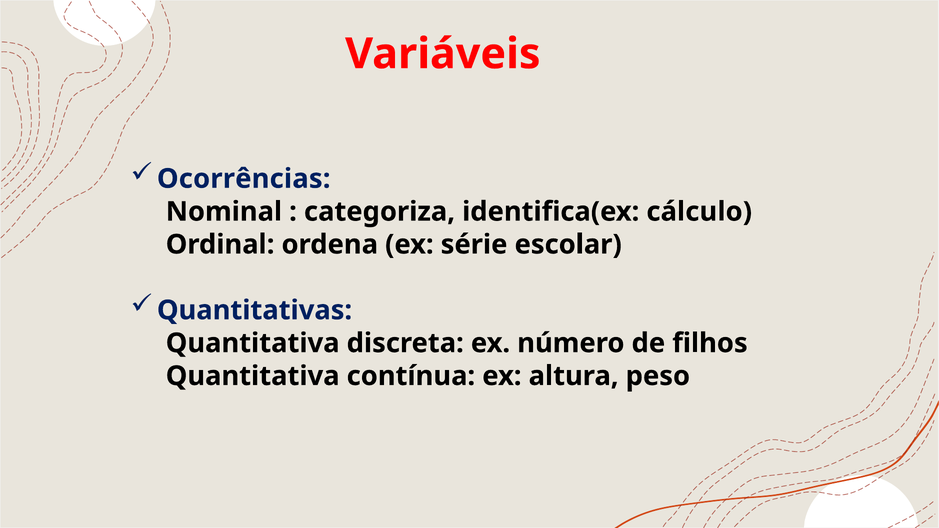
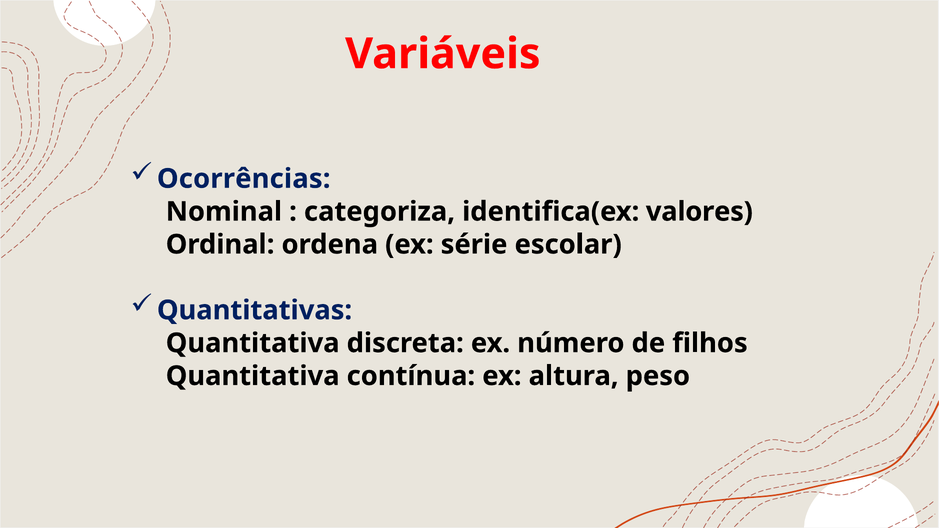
cálculo: cálculo -> valores (699, 212)
